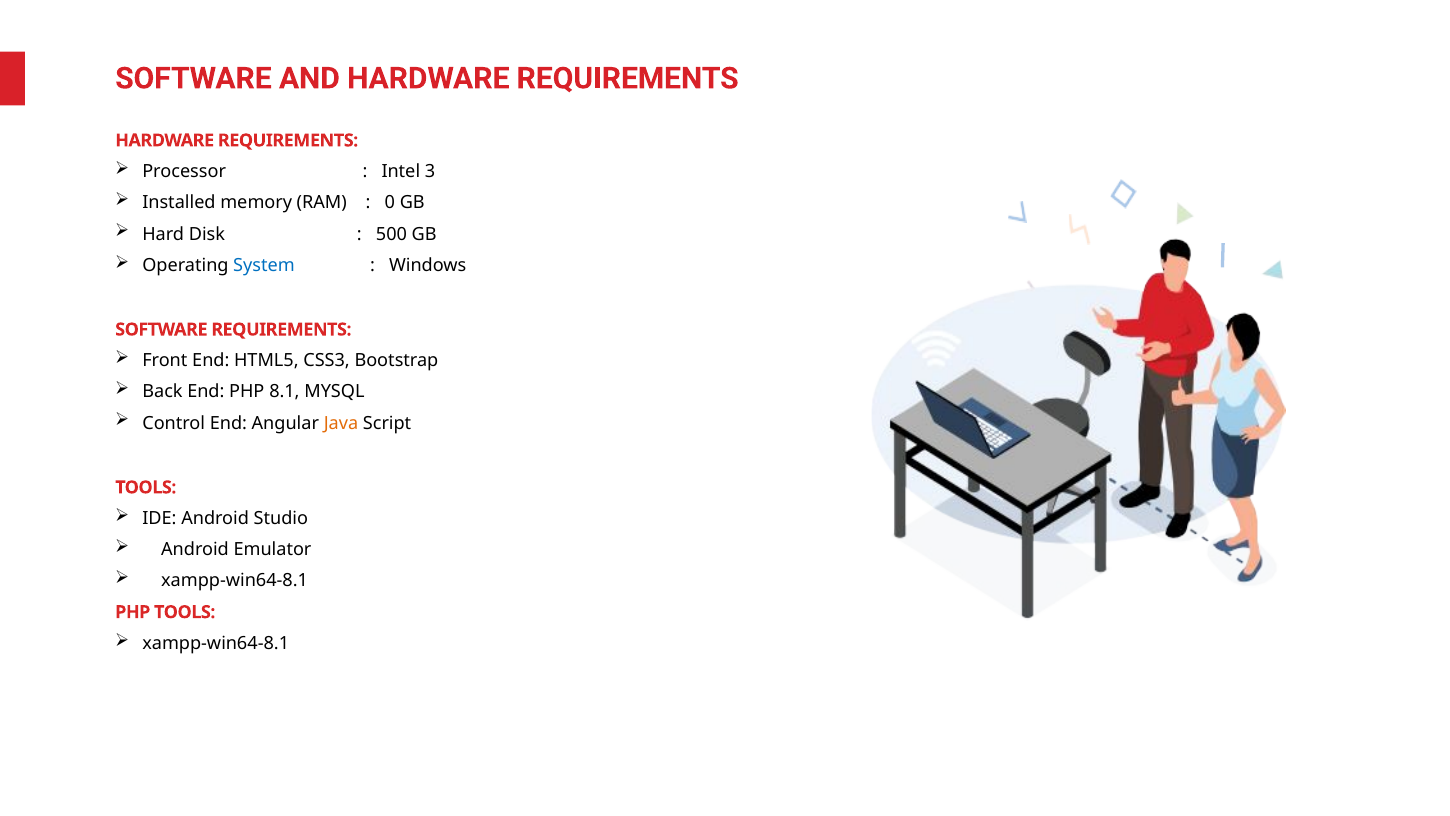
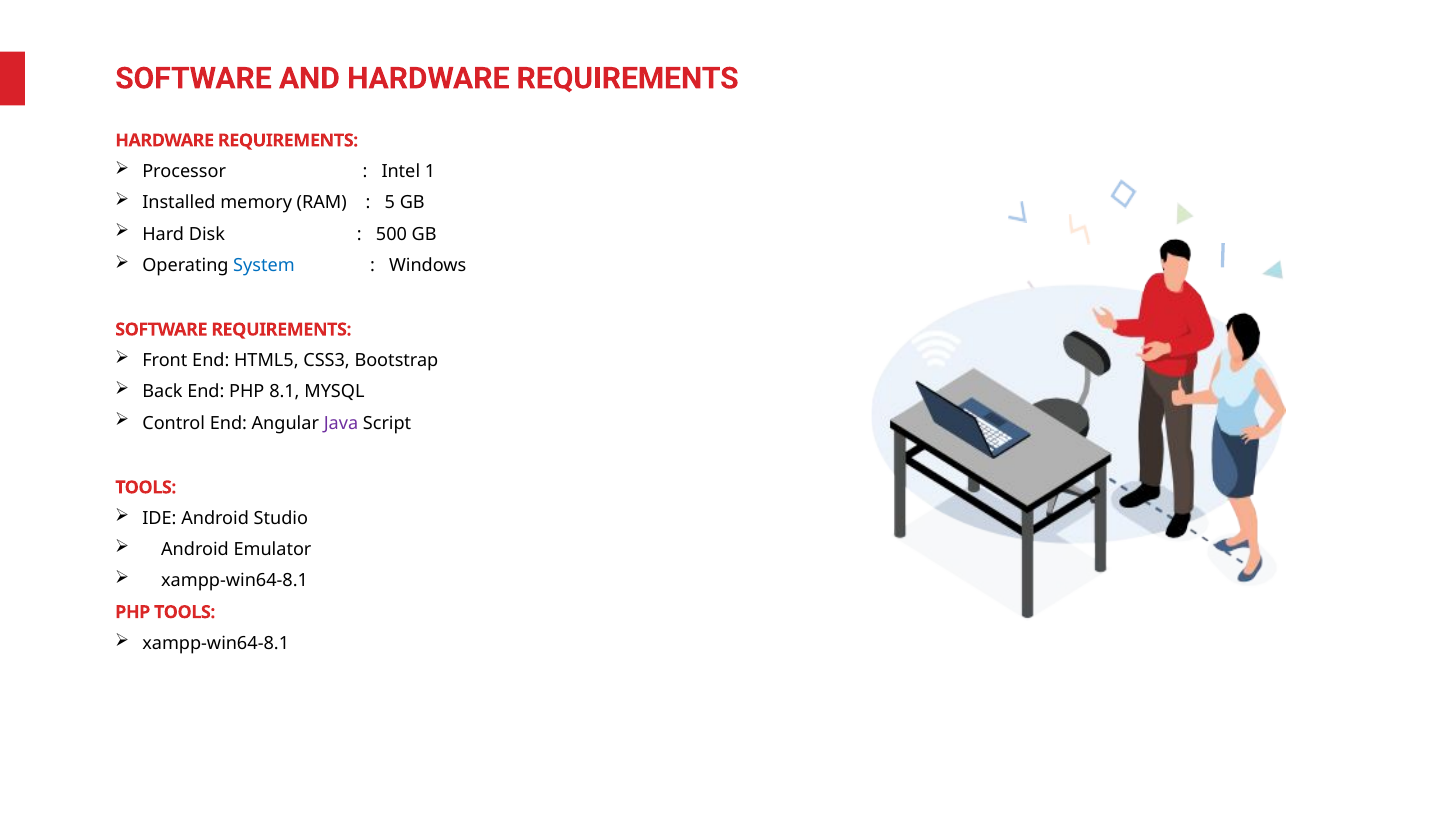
3: 3 -> 1 (430, 172)
0: 0 -> 5 (390, 203)
Java colour: orange -> purple (341, 423)
